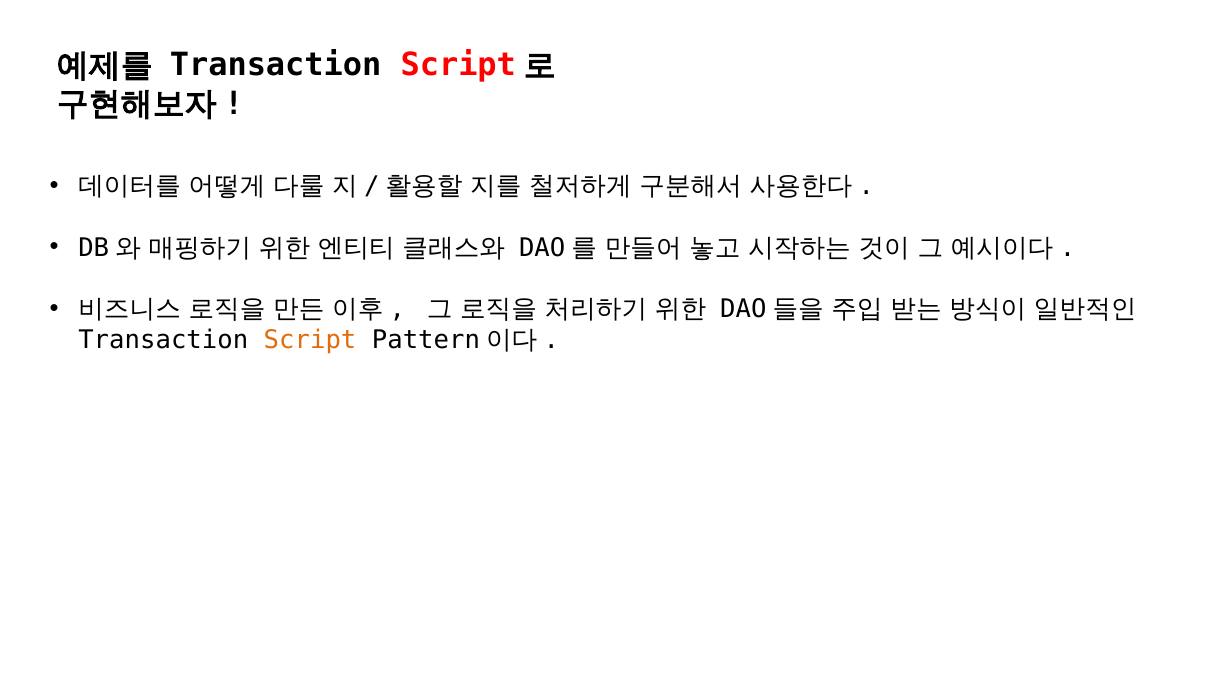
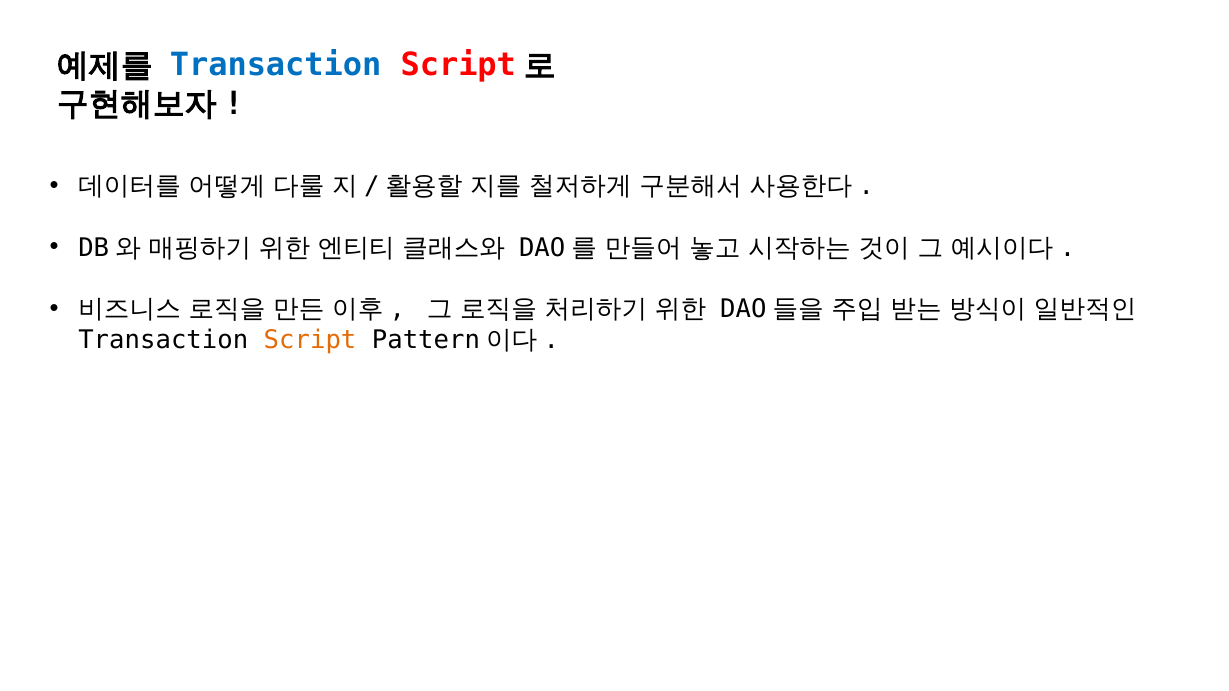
Transaction colour: black -> blue (276, 65)
